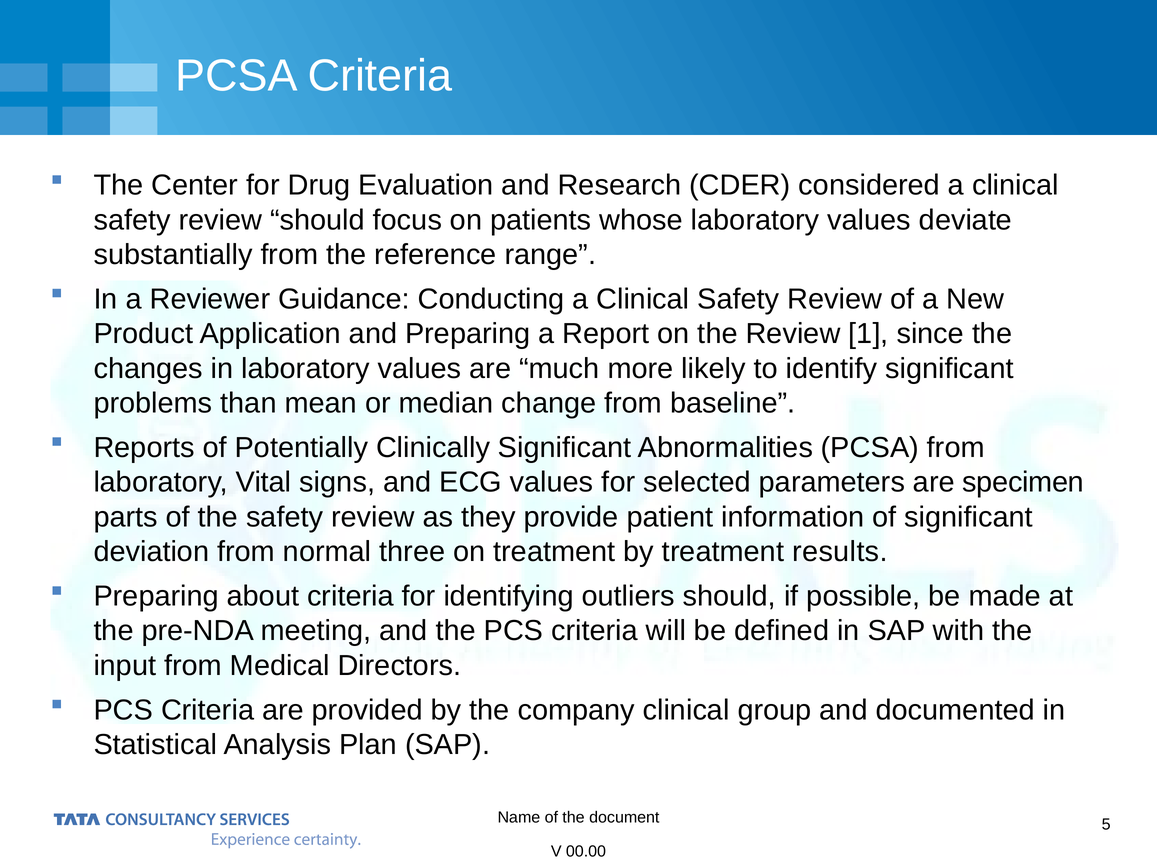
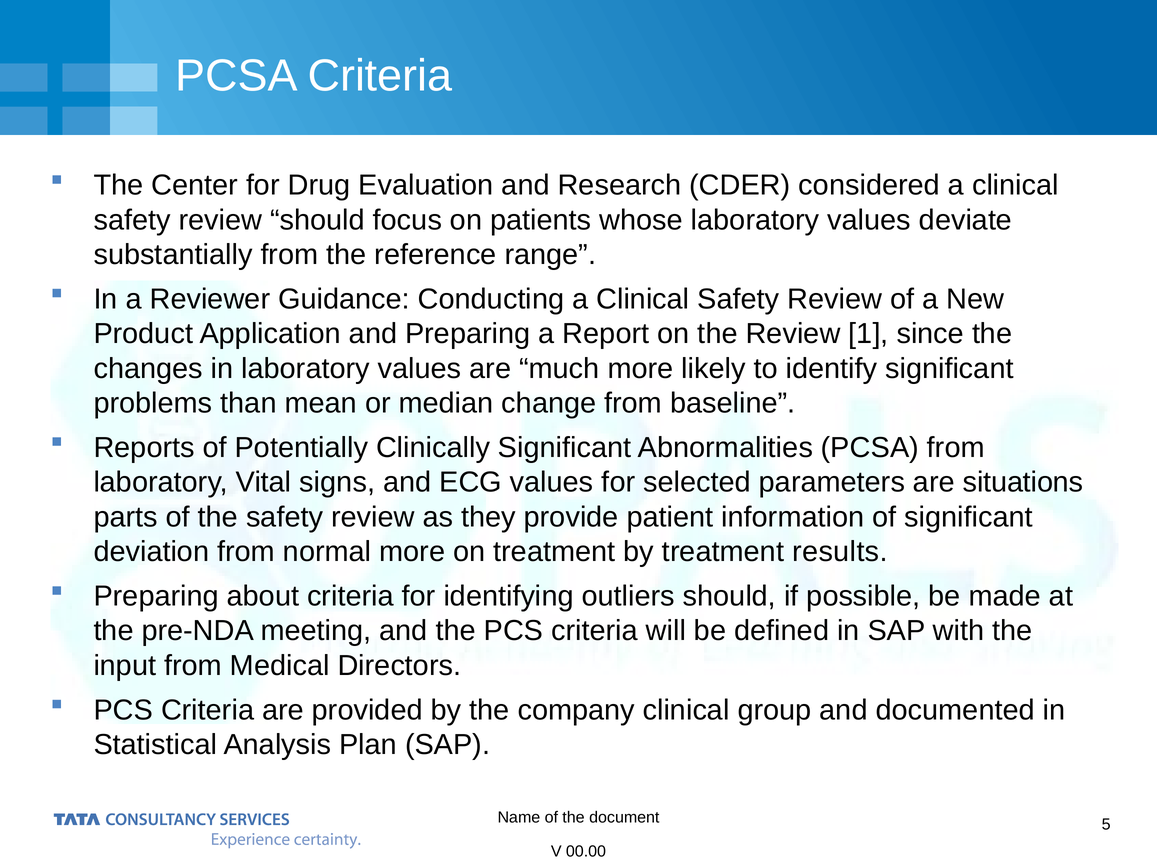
specimen: specimen -> situations (1023, 482)
normal three: three -> more (412, 552)
